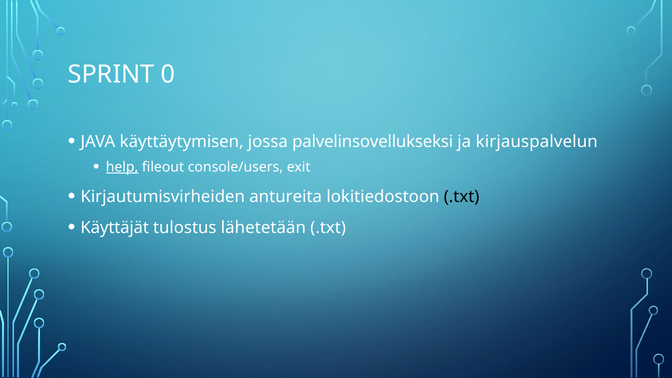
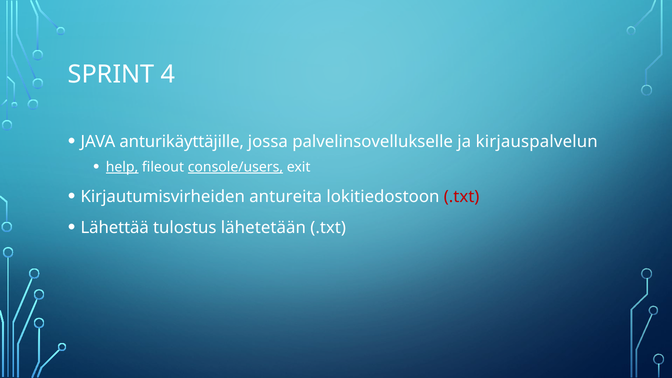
0: 0 -> 4 (168, 75)
käyttäytymisen: käyttäytymisen -> anturikäyttäjille (182, 142)
palvelinsovellukseksi: palvelinsovellukseksi -> palvelinsovellukselle (373, 142)
console/users underline: none -> present (235, 167)
.txt colour: black -> red (462, 197)
Käyttäjät: Käyttäjät -> Lähettää (115, 228)
